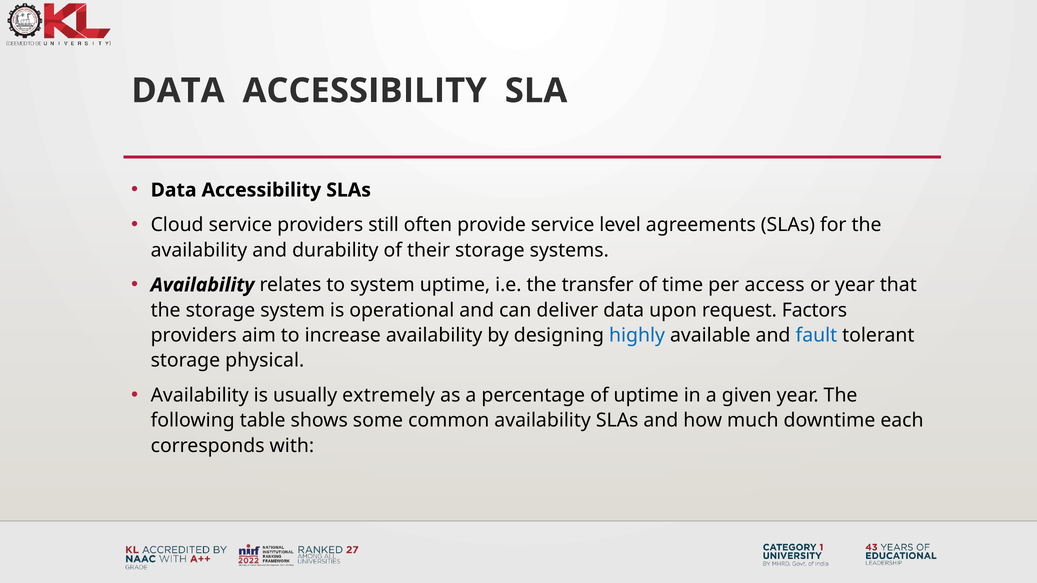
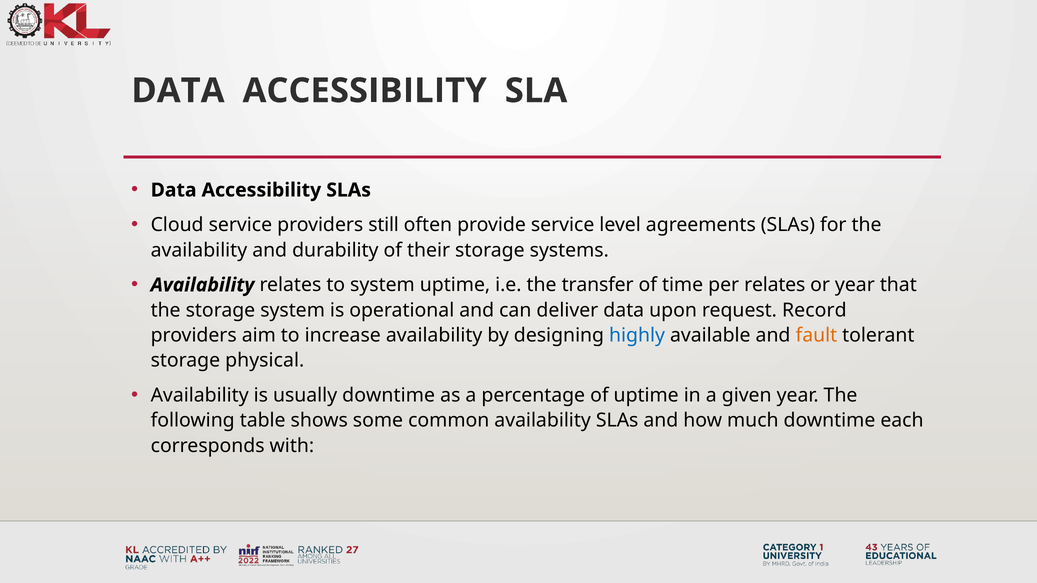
per access: access -> relates (775, 285)
Factors: Factors -> Record (814, 310)
fault colour: blue -> orange (816, 335)
usually extremely: extremely -> downtime (389, 395)
